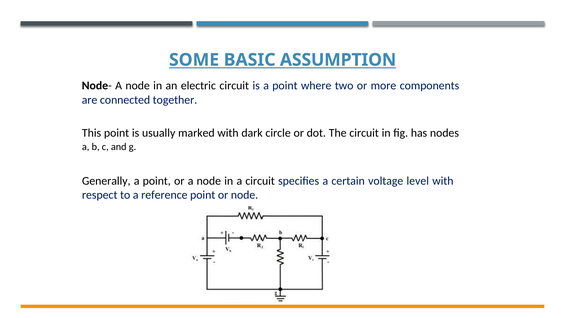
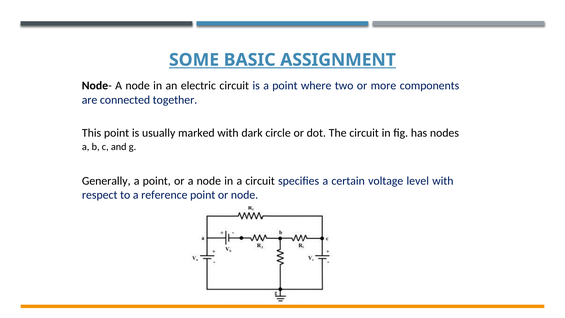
ASSUMPTION: ASSUMPTION -> ASSIGNMENT (338, 60)
